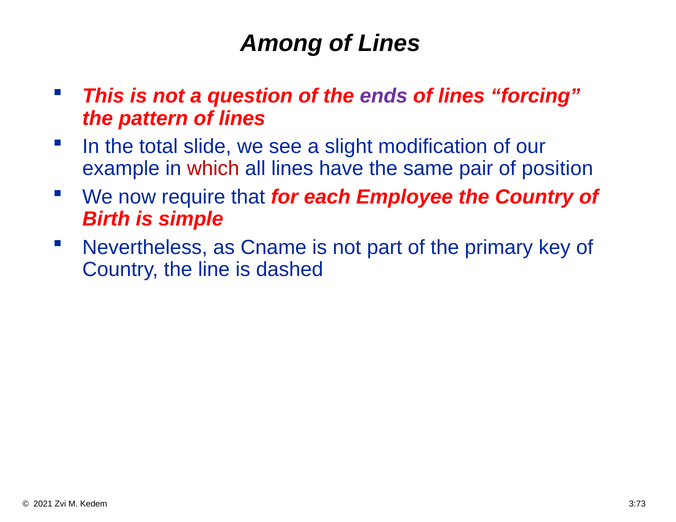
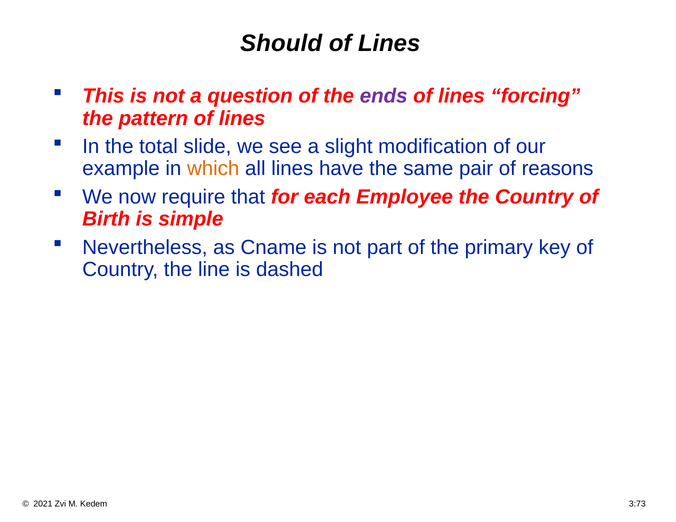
Among: Among -> Should (281, 43)
which colour: red -> orange (213, 169)
position: position -> reasons (558, 169)
